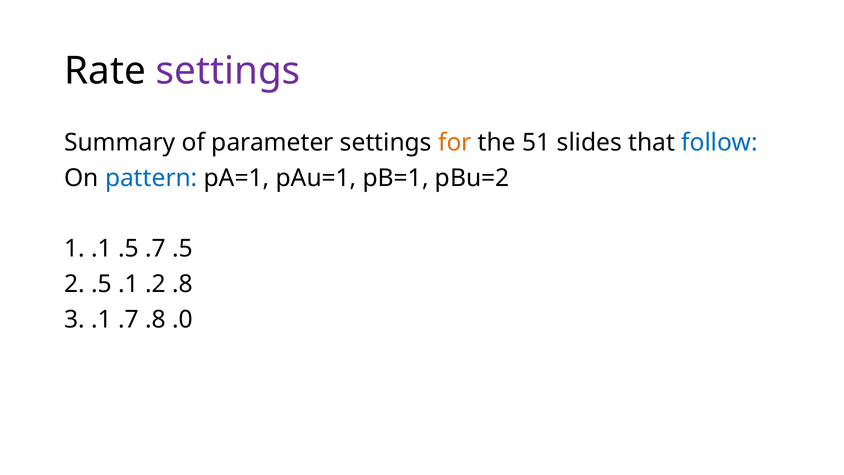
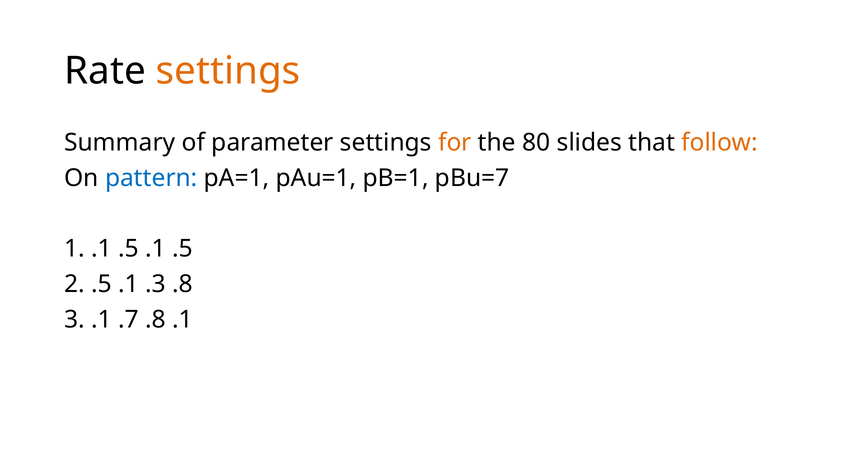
settings colour: purple -> orange (228, 71)
51: 51 -> 80 (536, 143)
follow colour: blue -> orange (720, 143)
pBu=2: pBu=2 -> pBu=7 (472, 178)
.1 .5 .7: .7 -> .1 (156, 249)
.2: .2 -> .3 (156, 284)
.8 .0: .0 -> .1 (183, 319)
